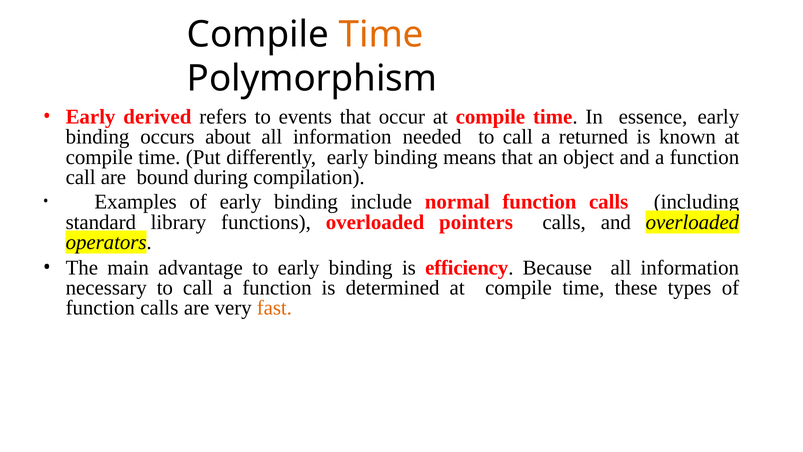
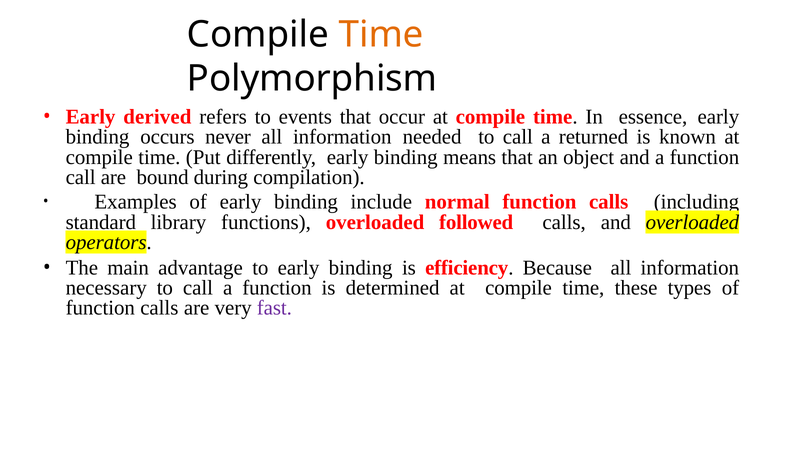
about: about -> never (228, 137)
pointers: pointers -> followed (476, 222)
fast colour: orange -> purple (274, 308)
